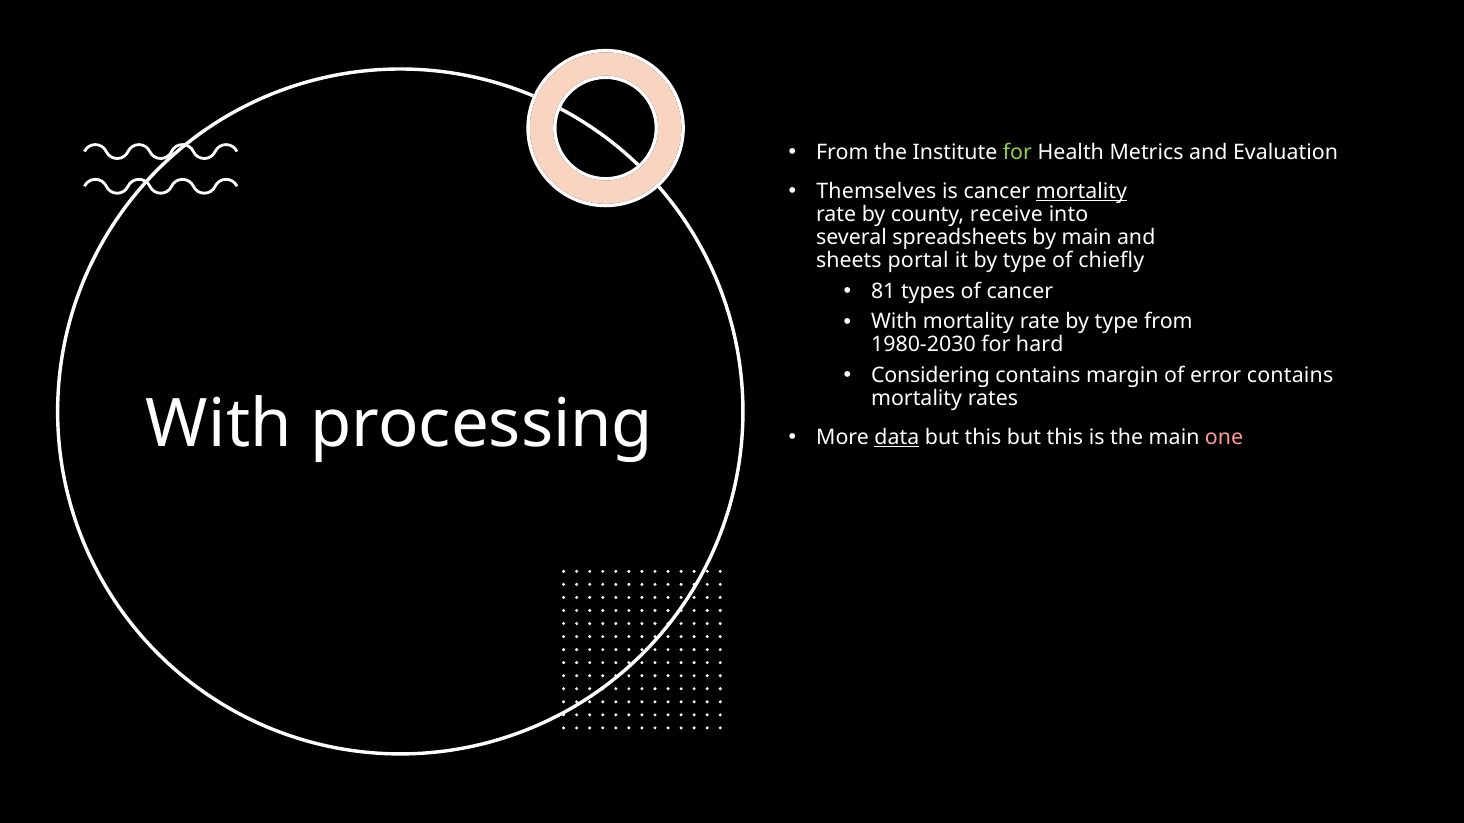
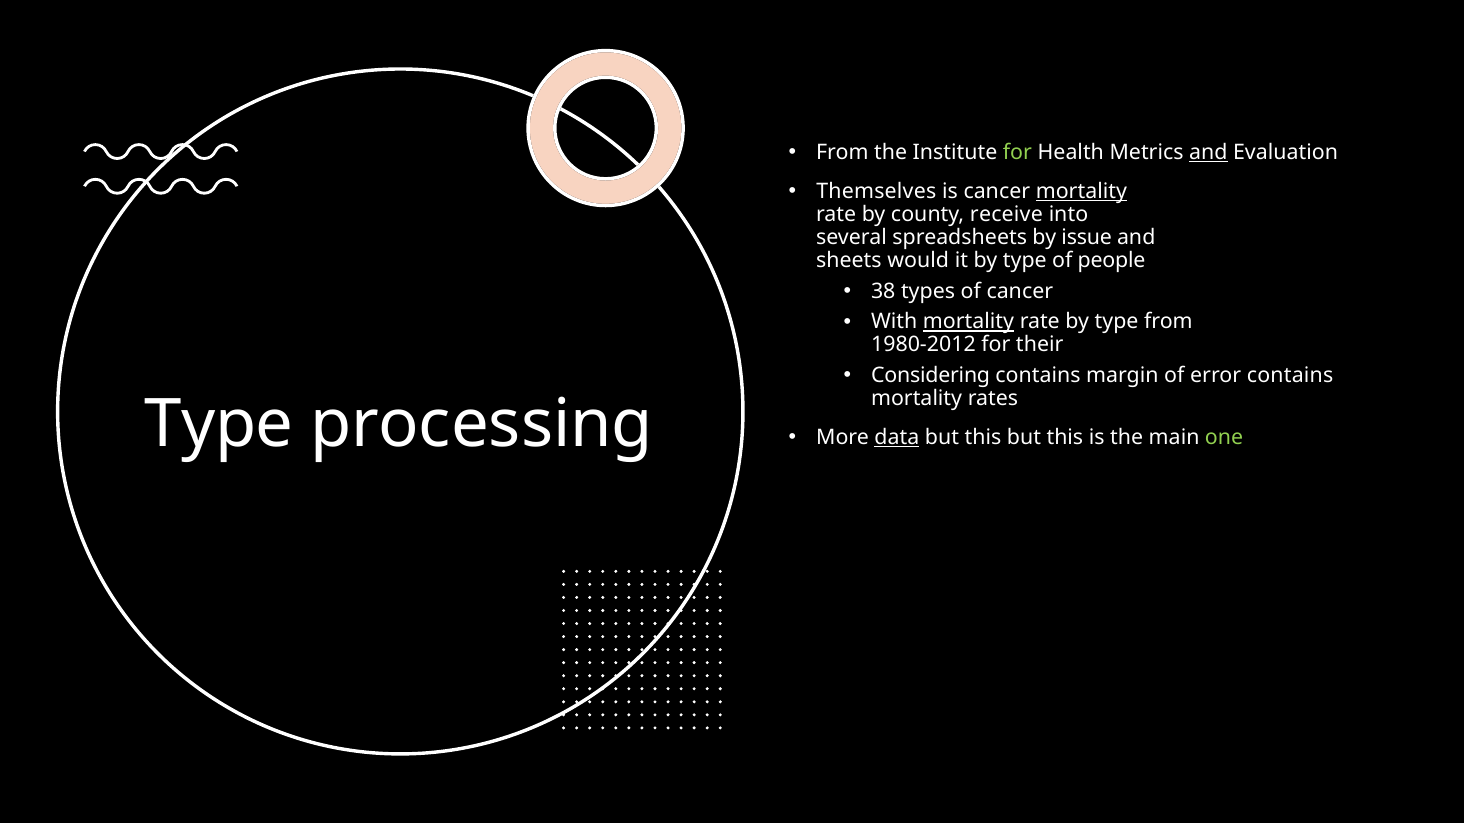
and underline: none -> present (1208, 153)
by main: main -> issue (1087, 237)
portal: portal -> would (918, 260)
chiefly: chiefly -> people (1111, 260)
81: 81 -> 38 (883, 291)
mortality underline: none -> present (968, 322)
1980-2030: 1980-2030 -> 1980-2012 (923, 345)
hard: hard -> their (1040, 345)
With: With -> Type (219, 425)
one colour: pink -> light green (1224, 437)
